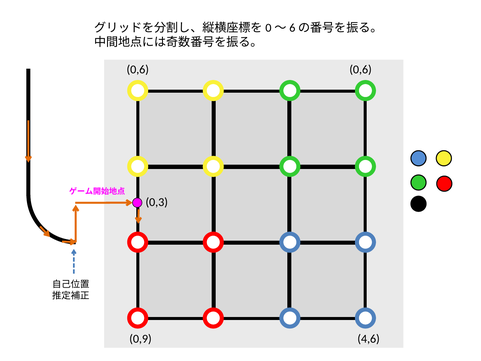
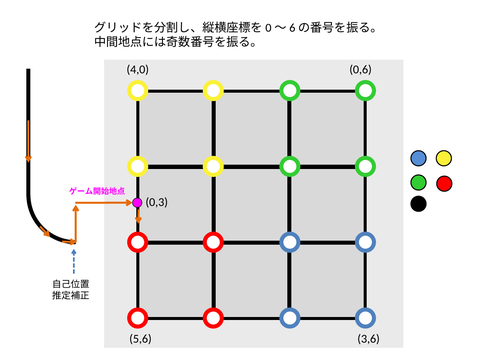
0,6: 0,6 -> 4,0 (138, 70)
4,6: 4,6 -> 3,6 (369, 339)
0,9: 0,9 -> 5,6 (140, 339)
